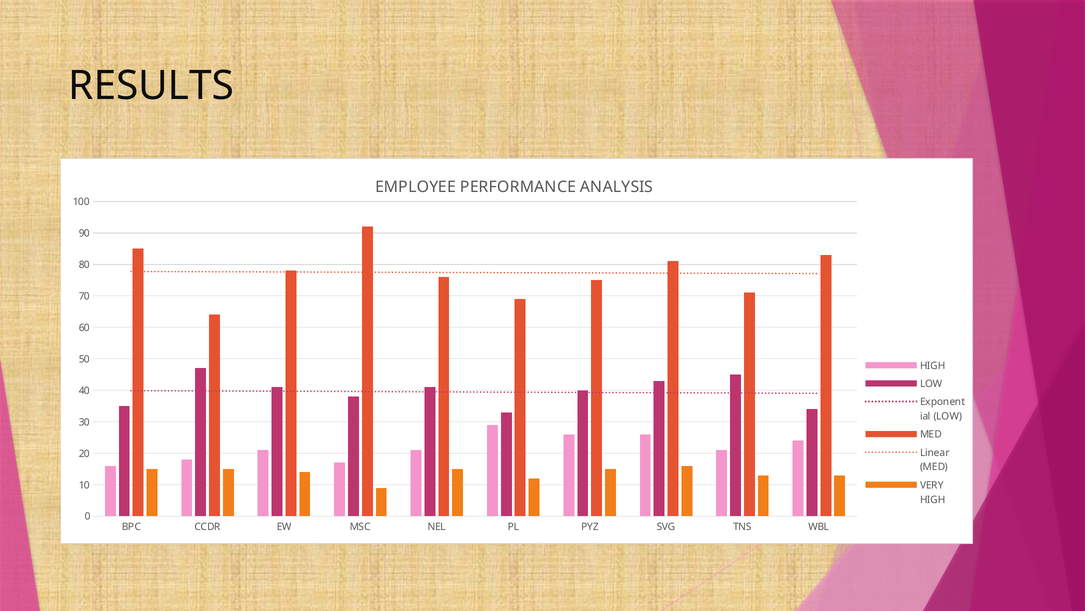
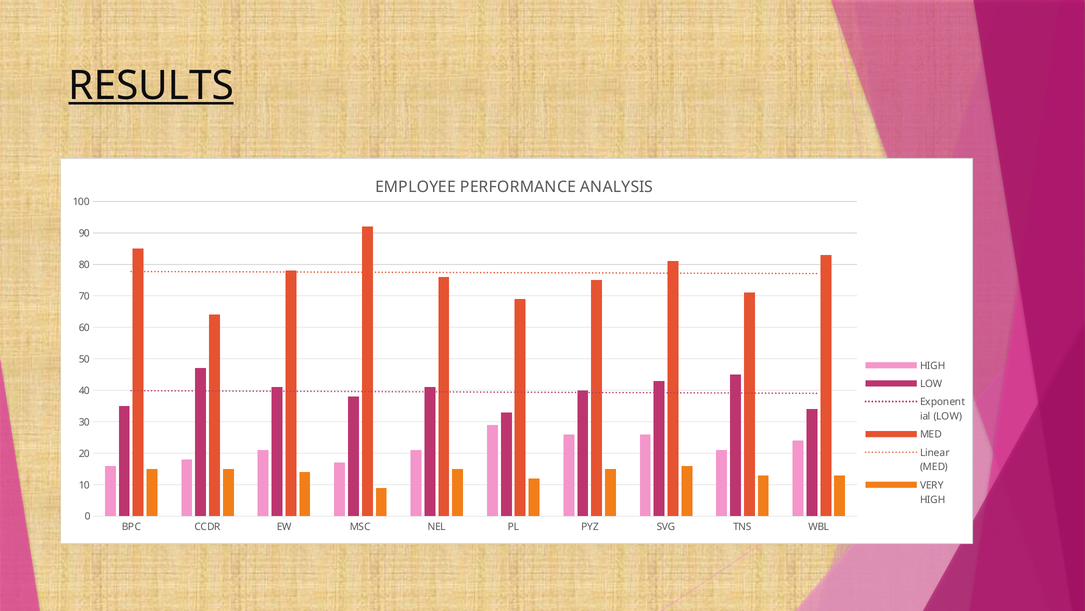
RESULTS underline: none -> present (151, 86)
